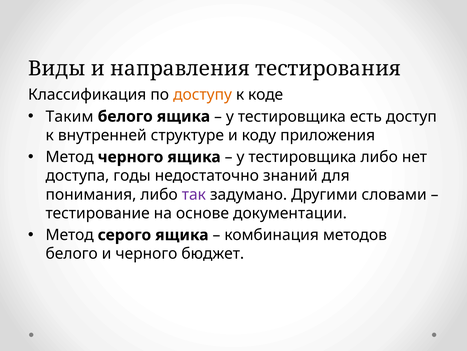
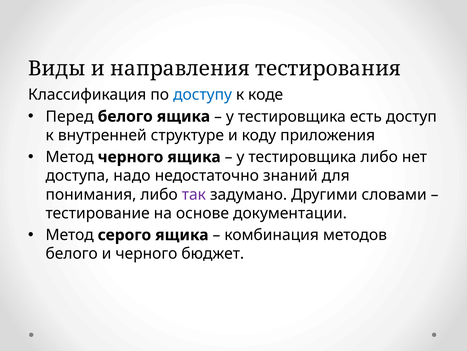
доступу colour: orange -> blue (203, 94)
Таким: Таким -> Перед (70, 116)
годы: годы -> надо (132, 175)
